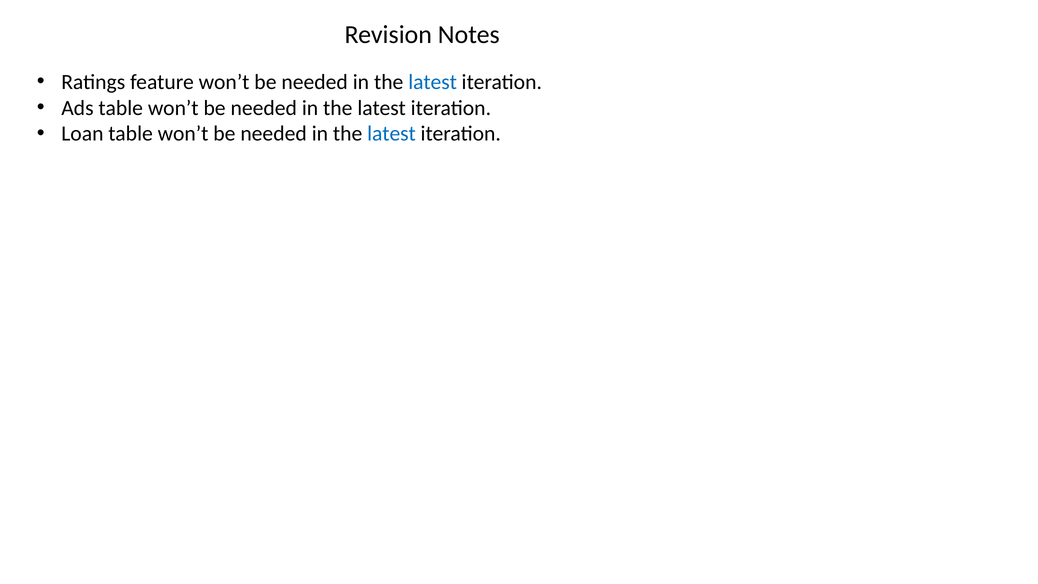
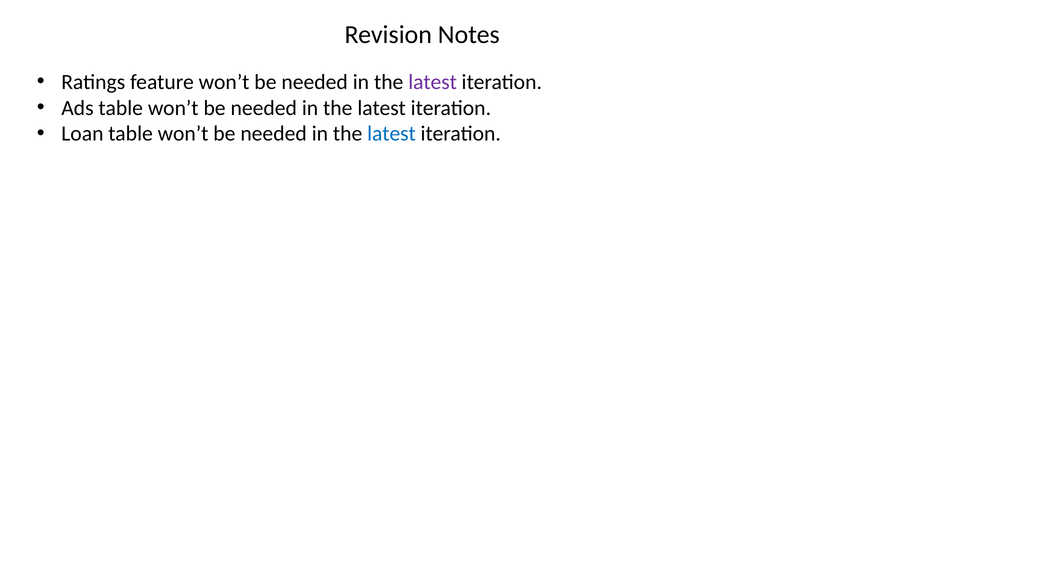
latest colour: blue -> purple (433, 82)
